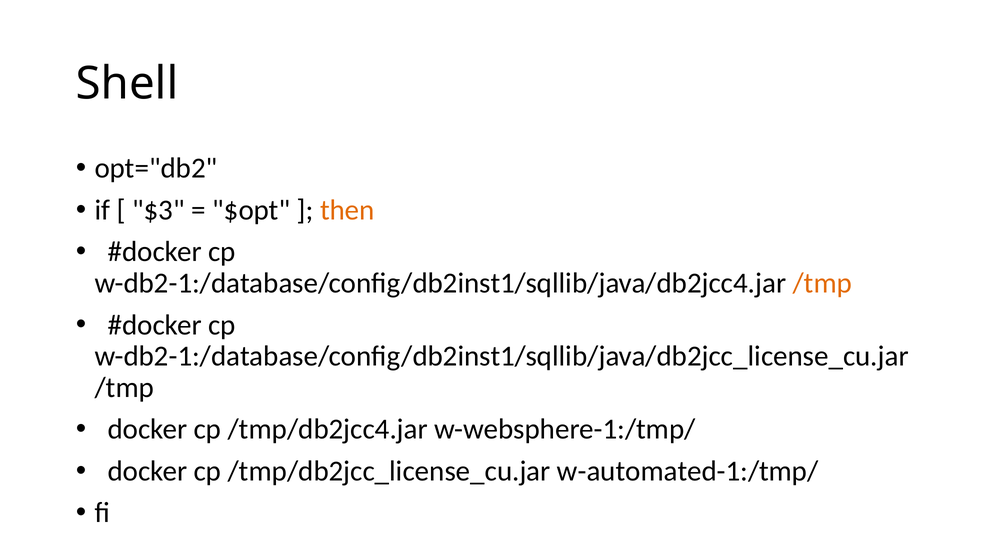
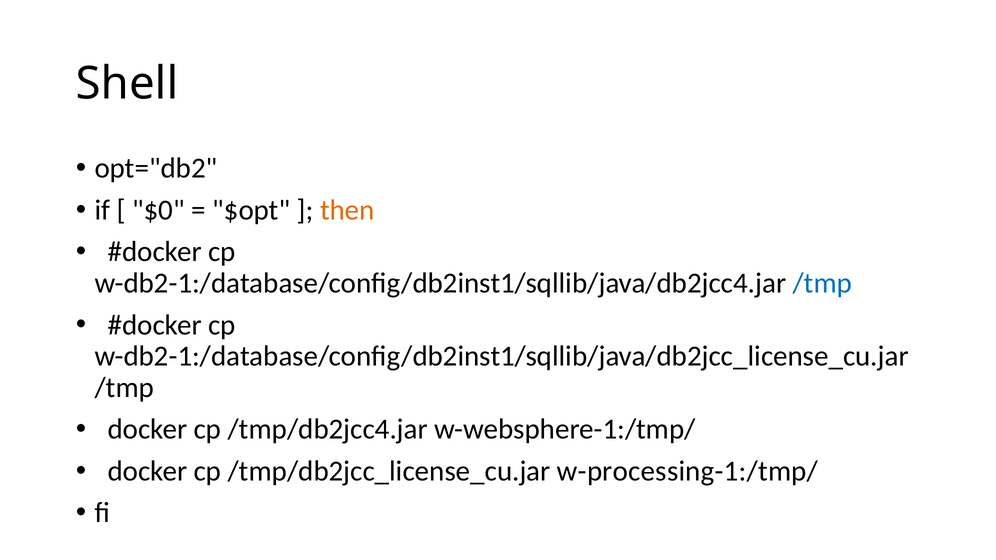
$3: $3 -> $0 (158, 210)
/tmp colour: orange -> blue (822, 283)
w-automated-1:/tmp/: w-automated-1:/tmp/ -> w-processing-1:/tmp/ (688, 471)
